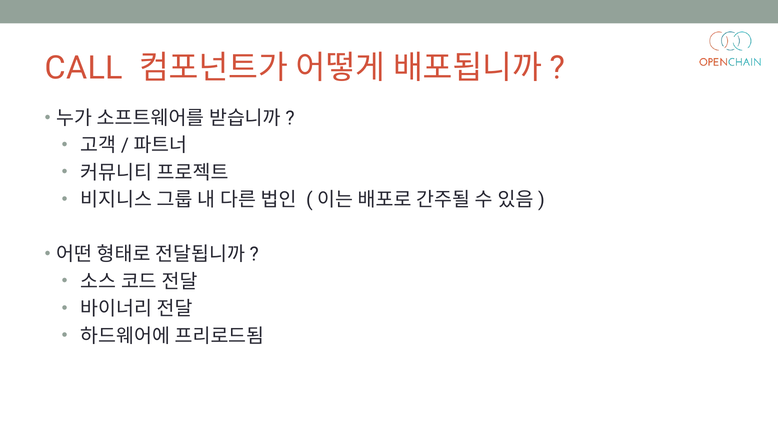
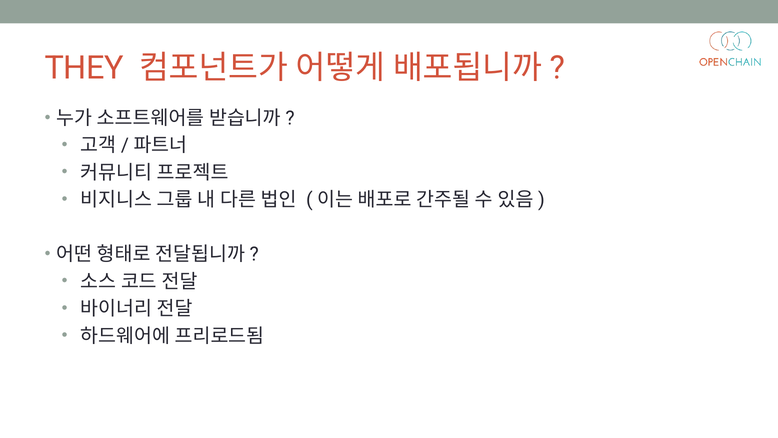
CALL: CALL -> THEY (84, 68)
